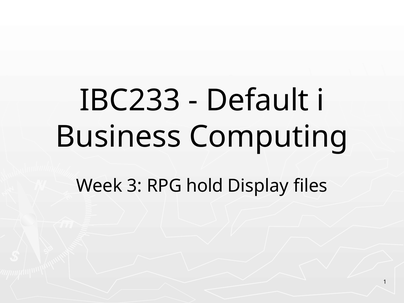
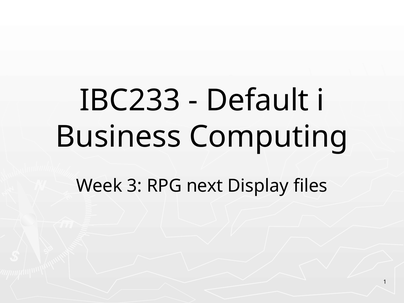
hold: hold -> next (205, 186)
